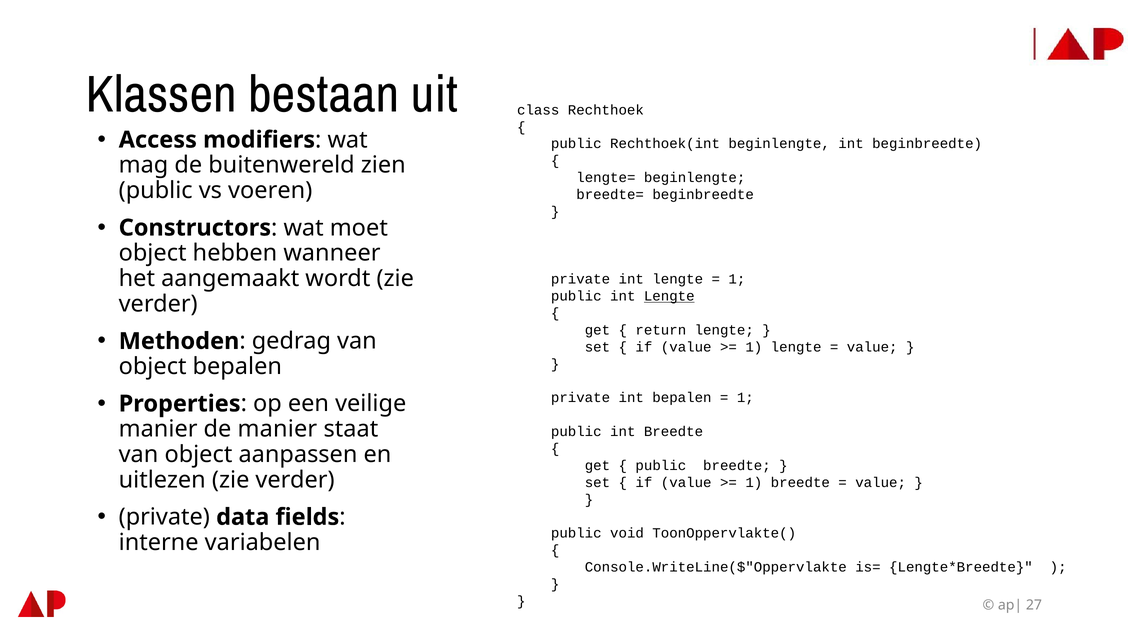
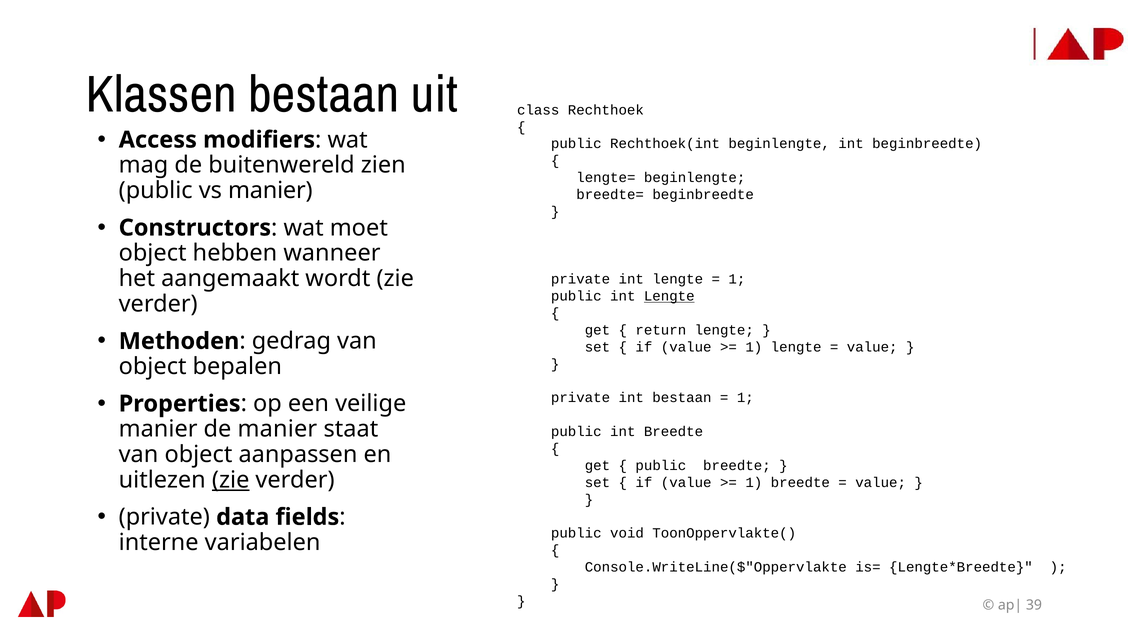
vs voeren: voeren -> manier (270, 190)
int bepalen: bepalen -> bestaan (682, 398)
zie underline: none -> present (231, 480)
27: 27 -> 39 (1034, 605)
